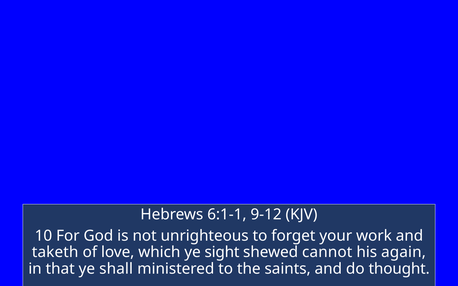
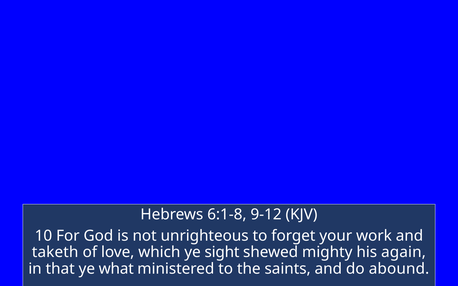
6:1-1: 6:1-1 -> 6:1-8 (227, 215)
cannot: cannot -> mighty (327, 252)
shall: shall -> what (116, 269)
thought: thought -> abound (399, 269)
